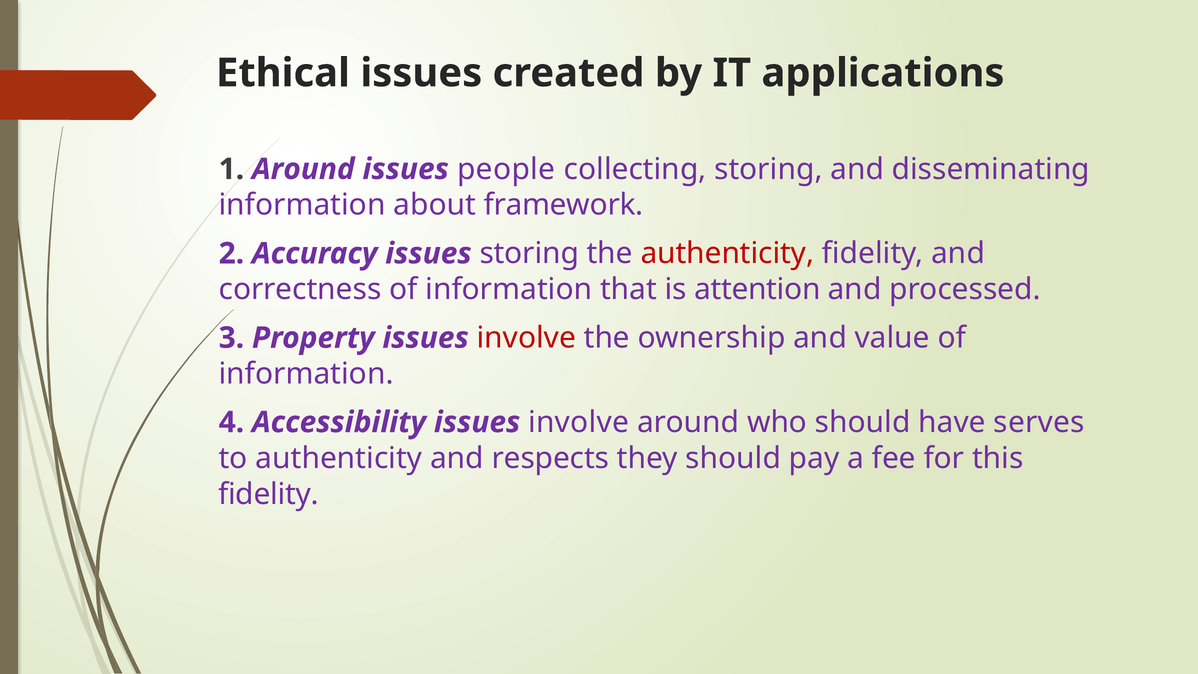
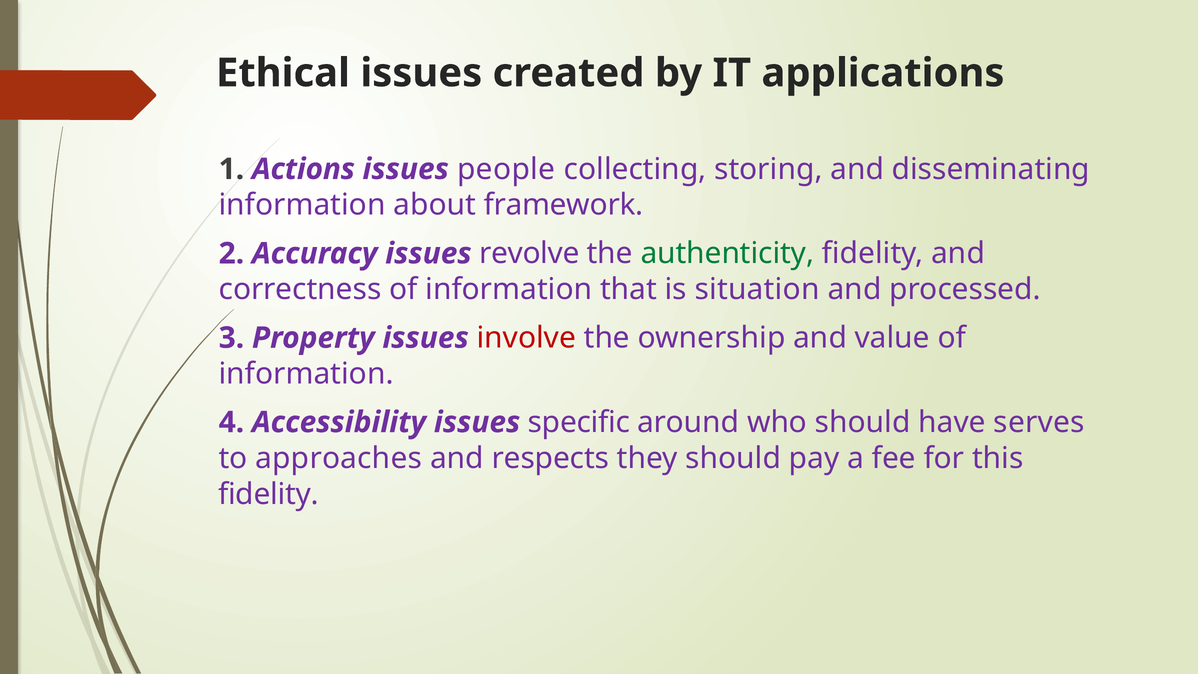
1 Around: Around -> Actions (303, 169)
issues storing: storing -> revolve (529, 253)
authenticity colour: red -> green (727, 253)
attention: attention -> situation (757, 289)
Accessibility issues involve: involve -> specific (579, 422)
to authenticity: authenticity -> approaches (339, 458)
